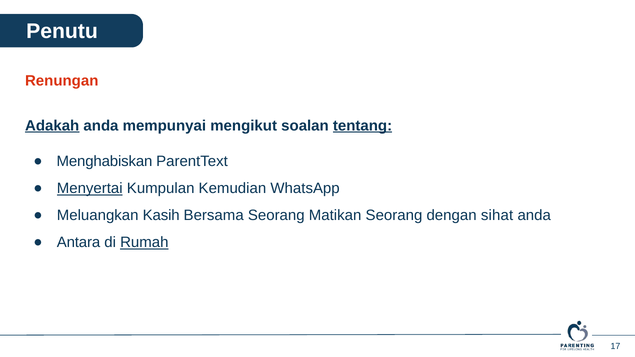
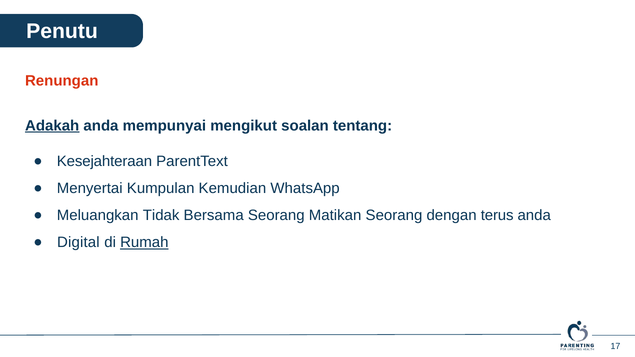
tentang underline: present -> none (363, 126)
Menghabiskan: Menghabiskan -> Kesejahteraan (104, 162)
Menyertai underline: present -> none (90, 189)
Kasih: Kasih -> Tidak (161, 216)
sihat: sihat -> terus (497, 216)
Antara: Antara -> Digital (78, 243)
